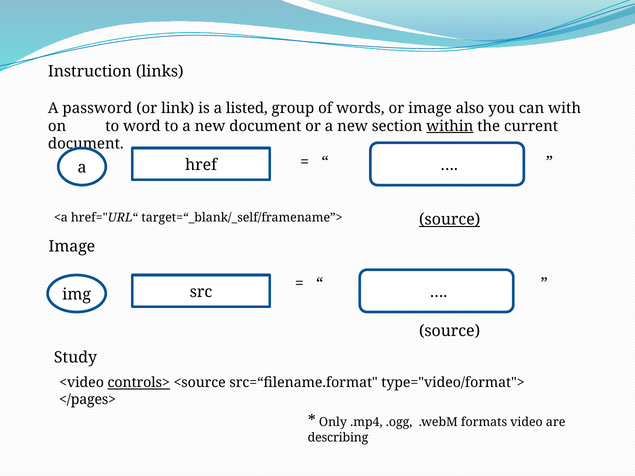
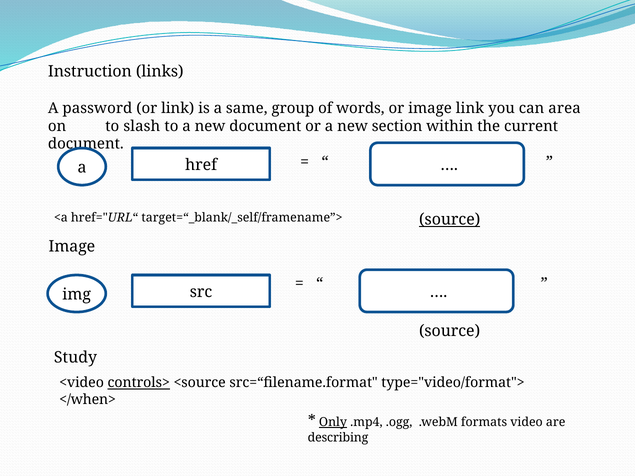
listed: listed -> same (247, 108)
image also: also -> link (470, 108)
with: with -> area (565, 108)
word: word -> slash (142, 126)
within underline: present -> none (450, 126)
</pages>: </pages> -> </when> (88, 400)
Only underline: none -> present (333, 422)
